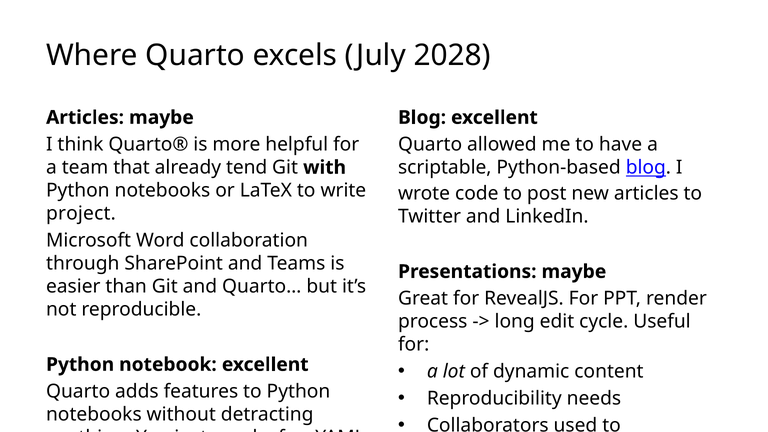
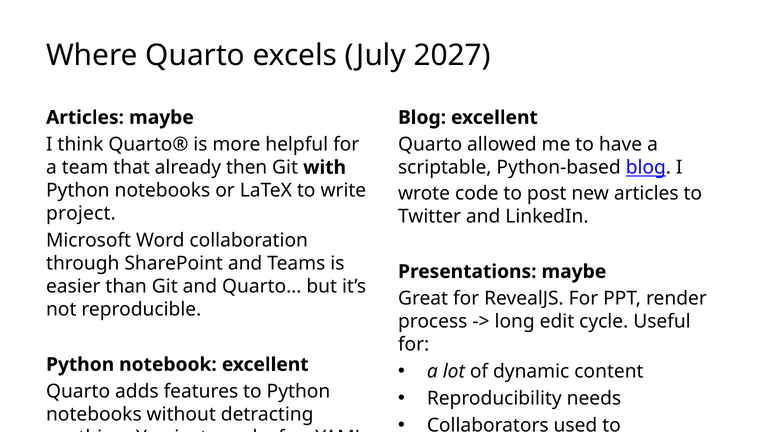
2028: 2028 -> 2027 (452, 55)
tend: tend -> then (247, 167)
